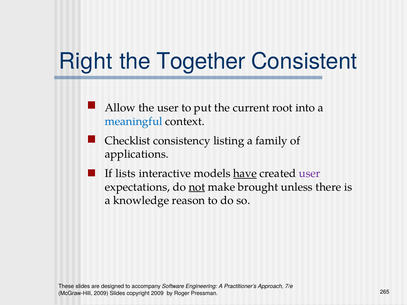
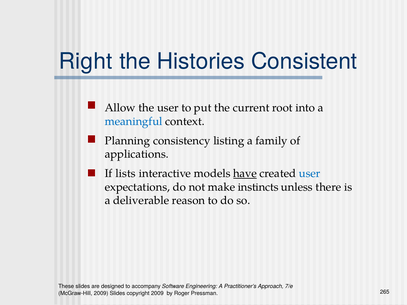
Together: Together -> Histories (201, 61)
Checklist: Checklist -> Planning (127, 141)
user colour: purple -> blue (310, 174)
not underline: present -> none (197, 187)
brought: brought -> instincts (258, 187)
knowledge: knowledge -> deliverable (141, 201)
